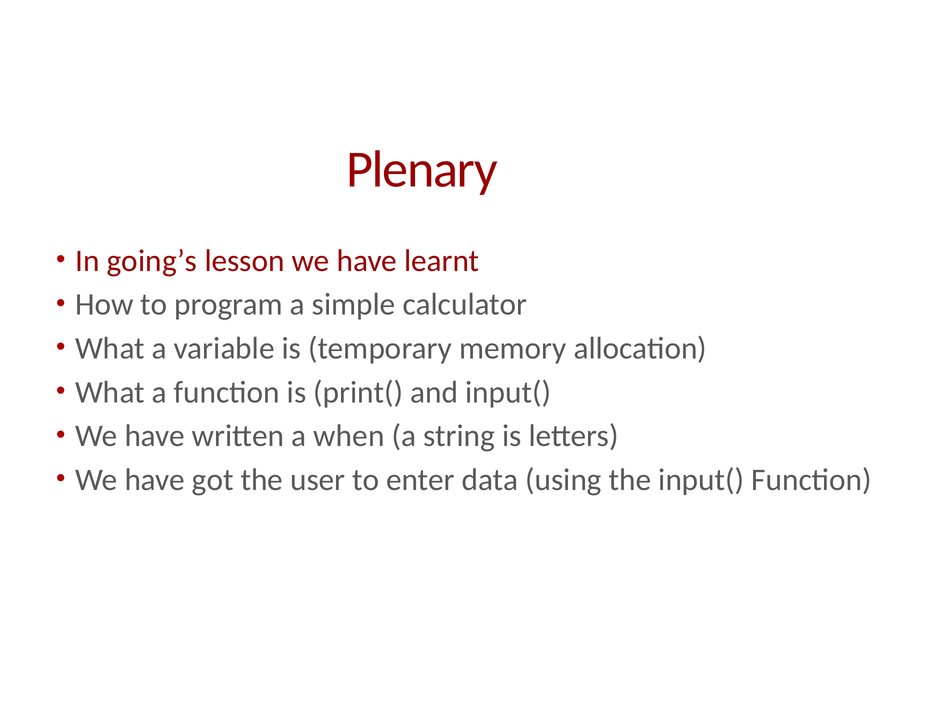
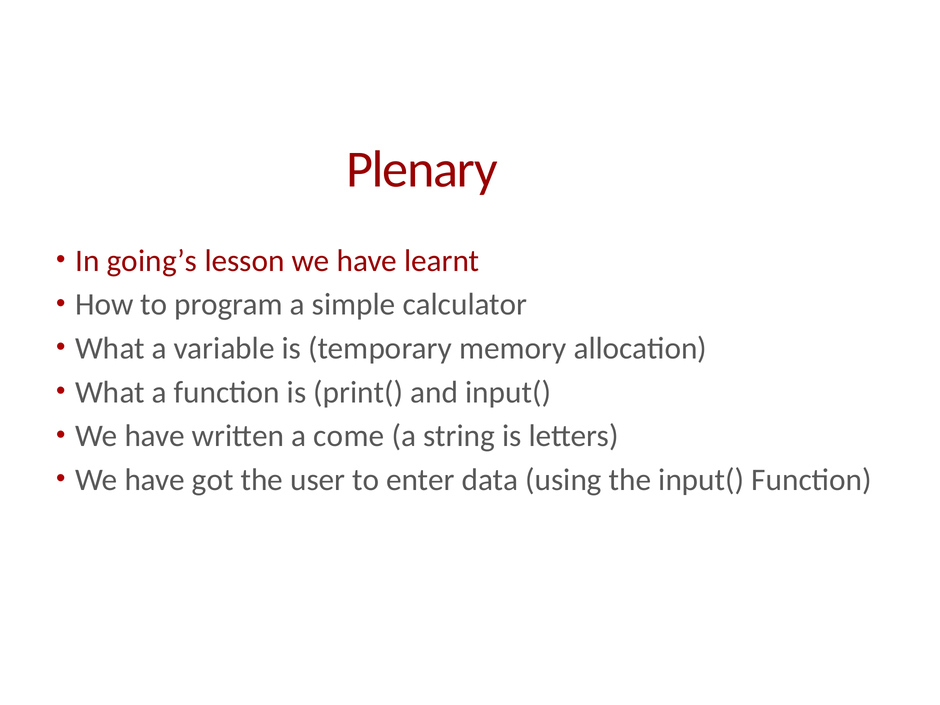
when: when -> come (349, 436)
